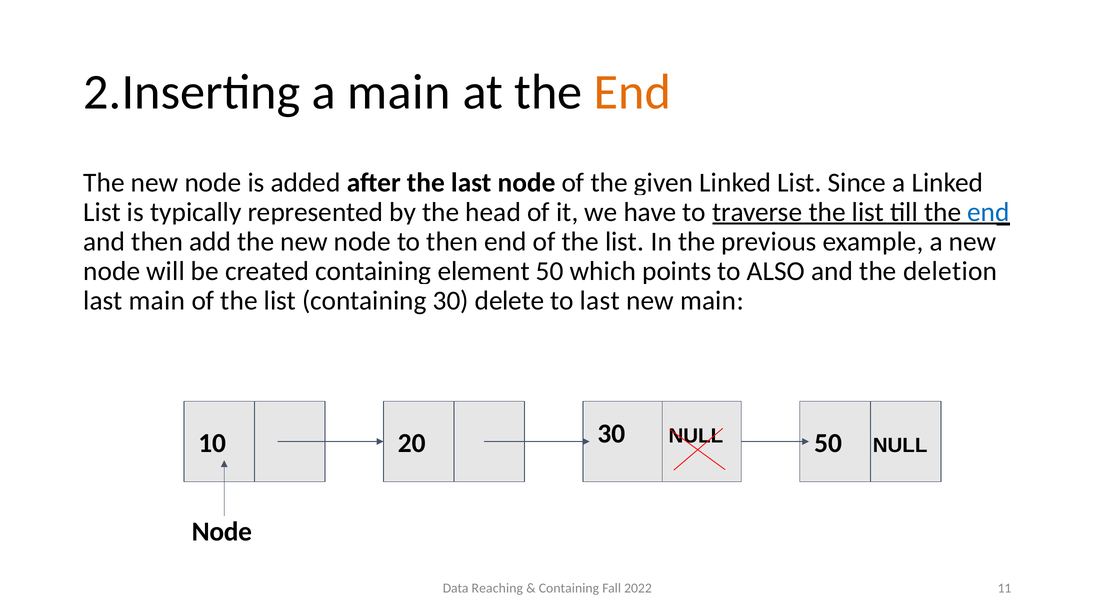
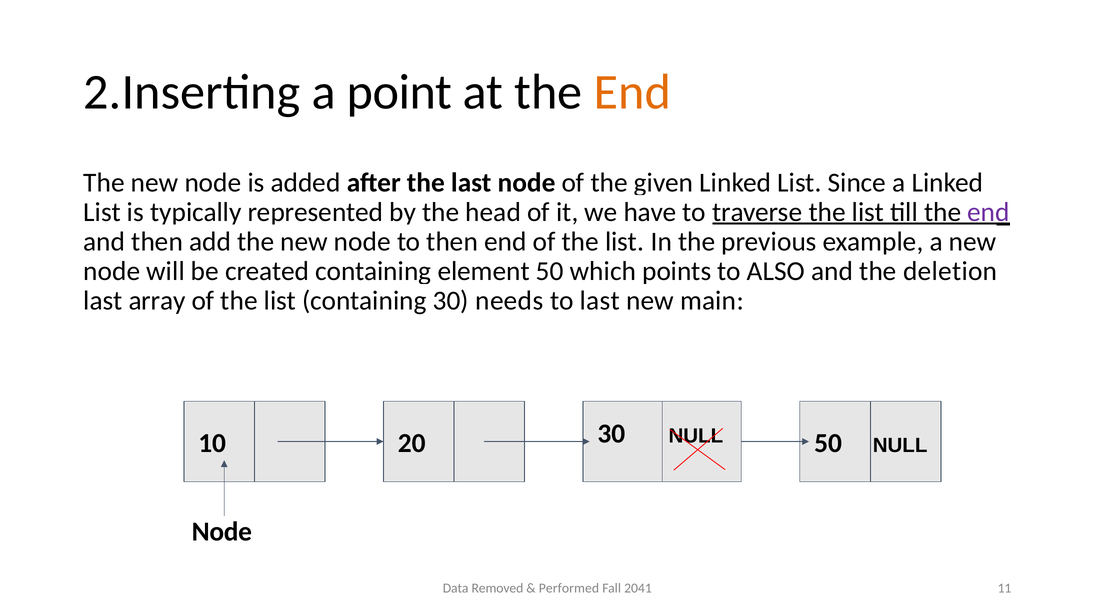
a main: main -> point (399, 92)
end colour: blue -> purple (989, 212)
last main: main -> array (157, 301)
delete: delete -> needs (509, 301)
Reaching: Reaching -> Removed (497, 588)
Containing: Containing -> Performed (569, 588)
2022: 2022 -> 2041 (638, 588)
